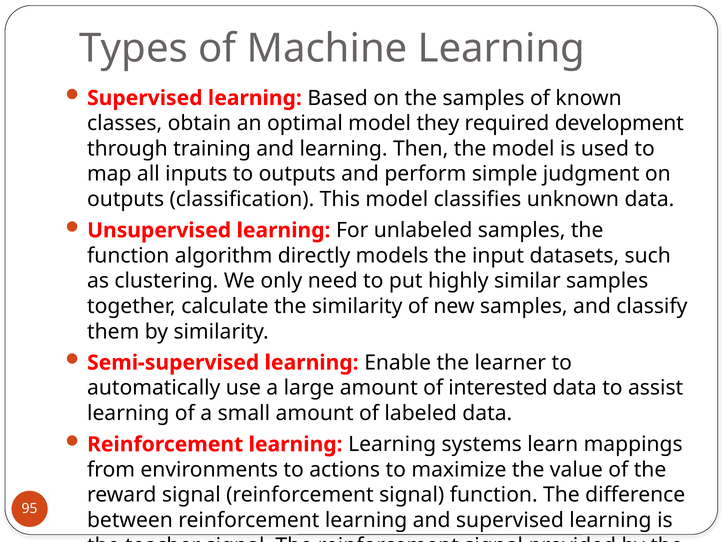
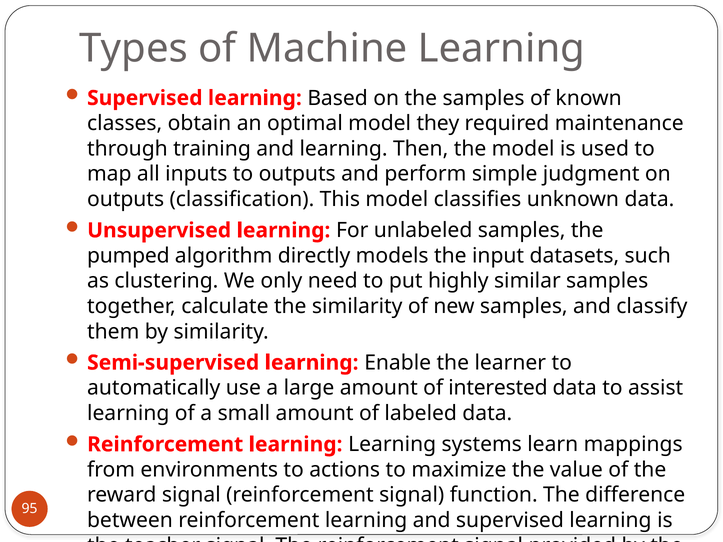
development: development -> maintenance (619, 123)
function: function -> pumped (128, 256)
